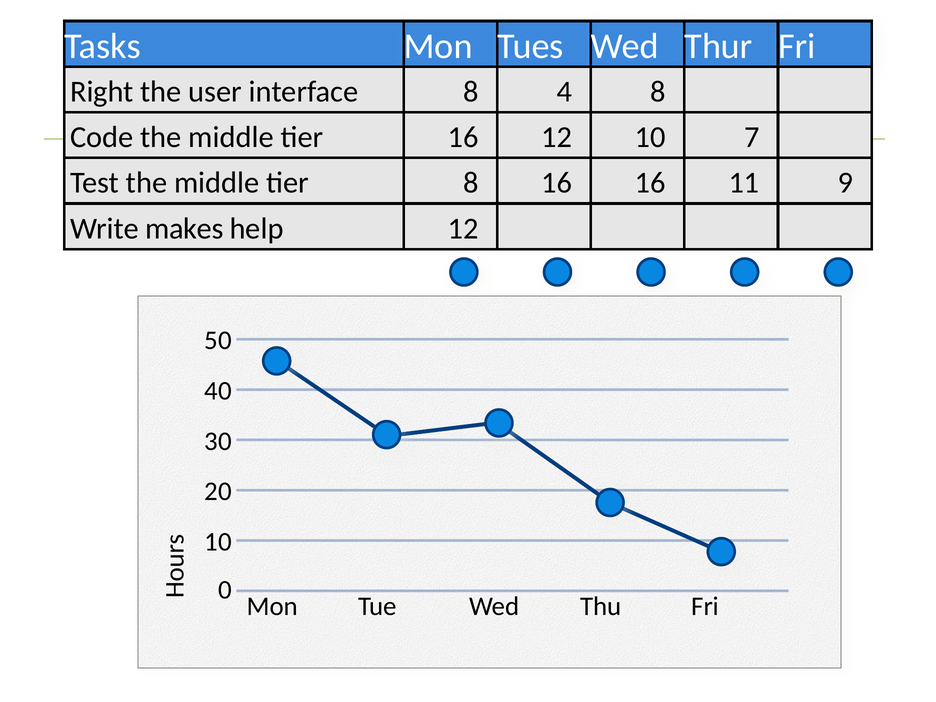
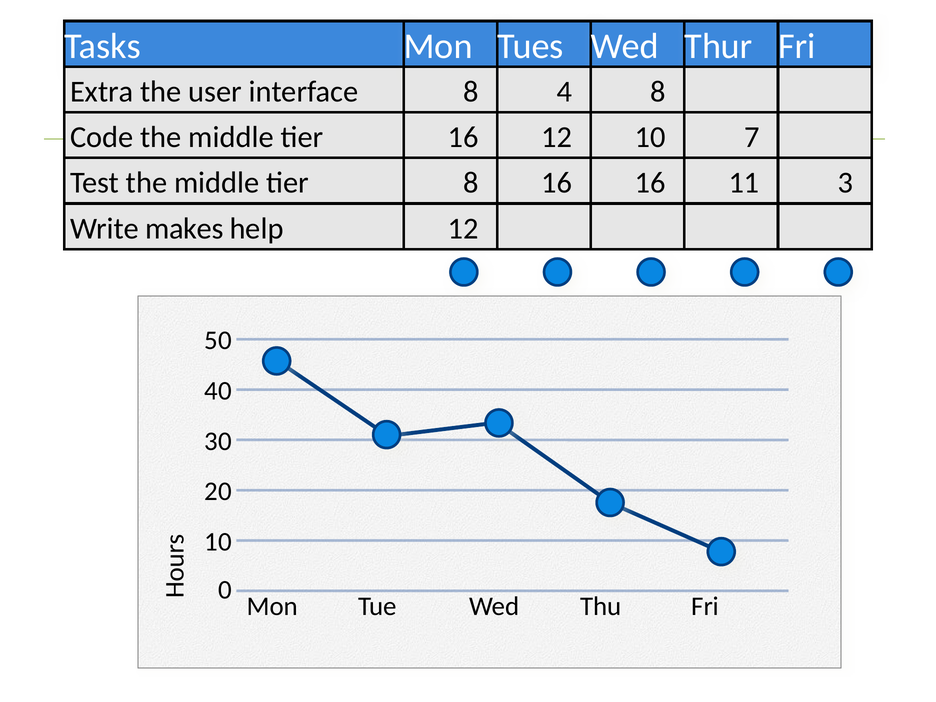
Right: Right -> Extra (102, 92)
9: 9 -> 3 (845, 183)
